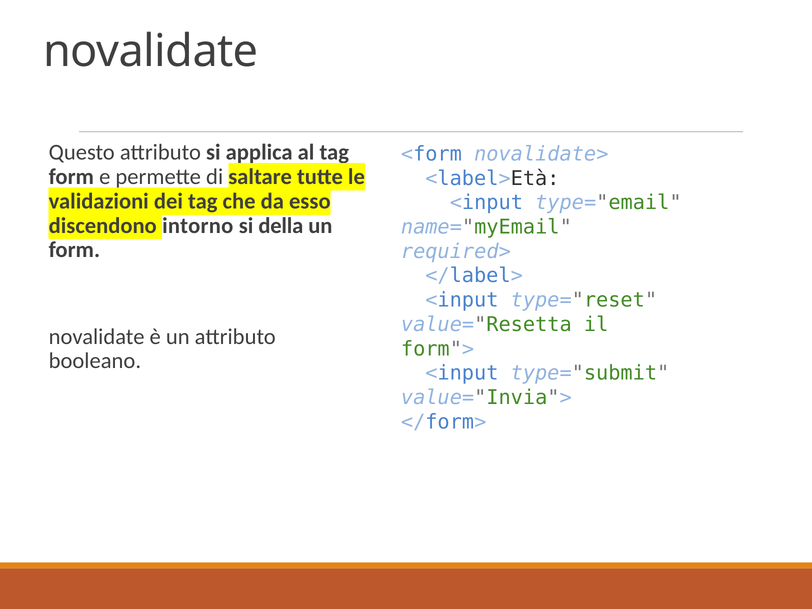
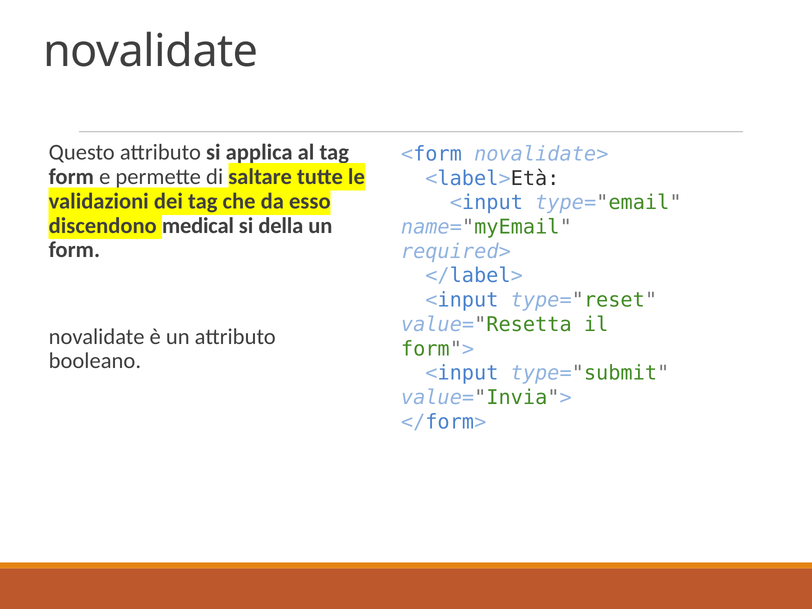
intorno: intorno -> medical (198, 226)
